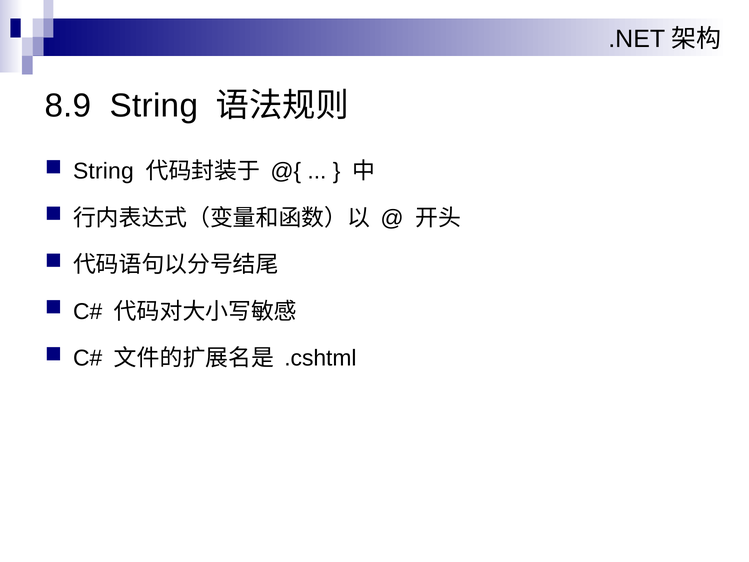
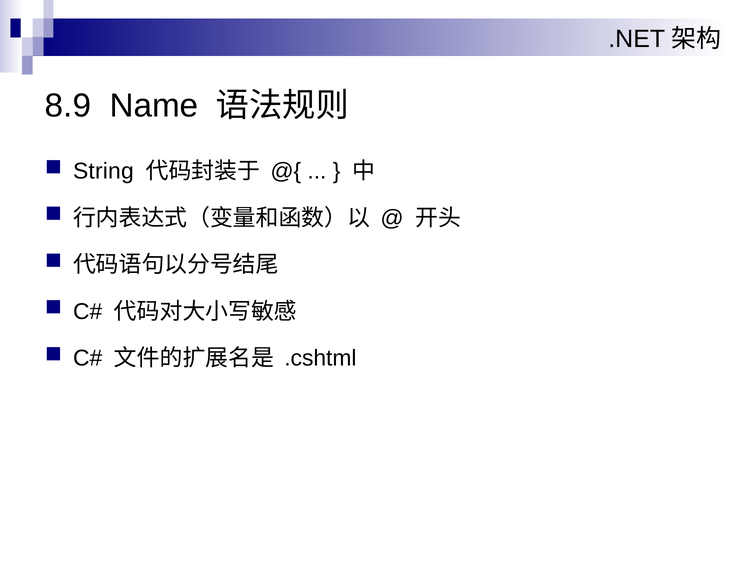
8.9 String: String -> Name (154, 106)
